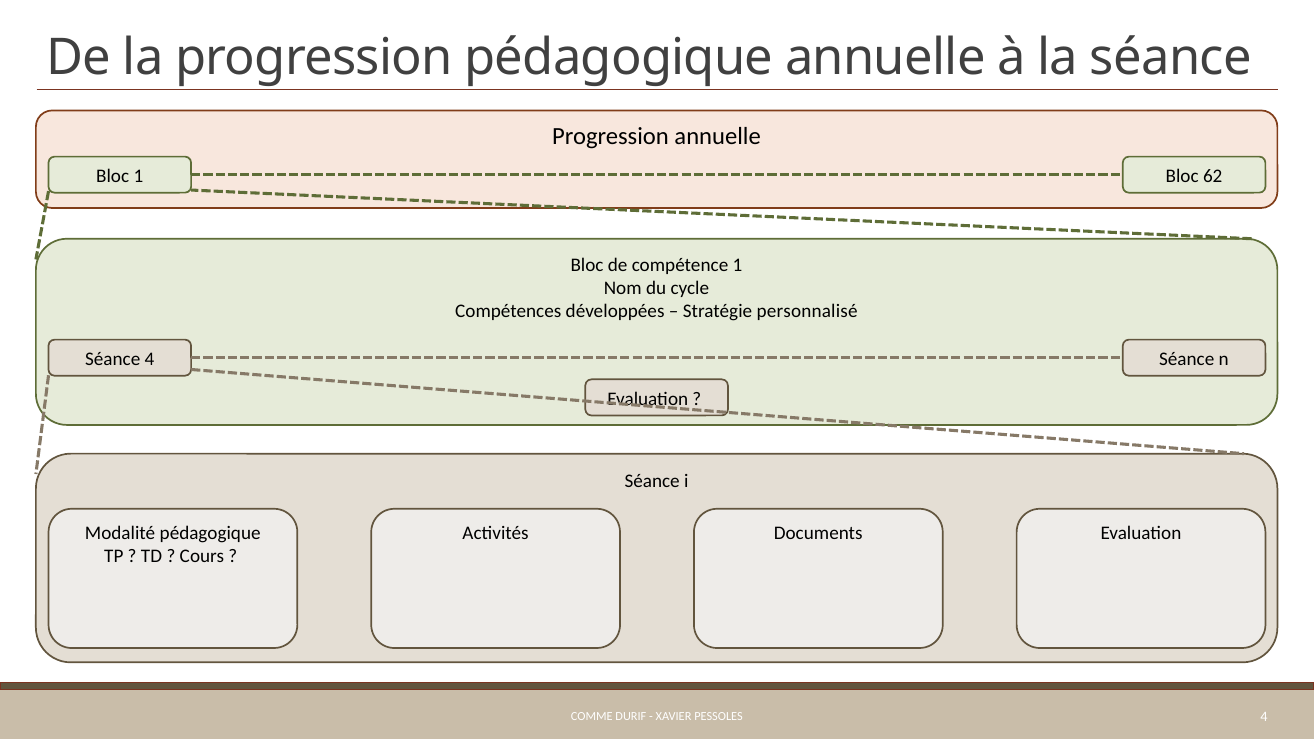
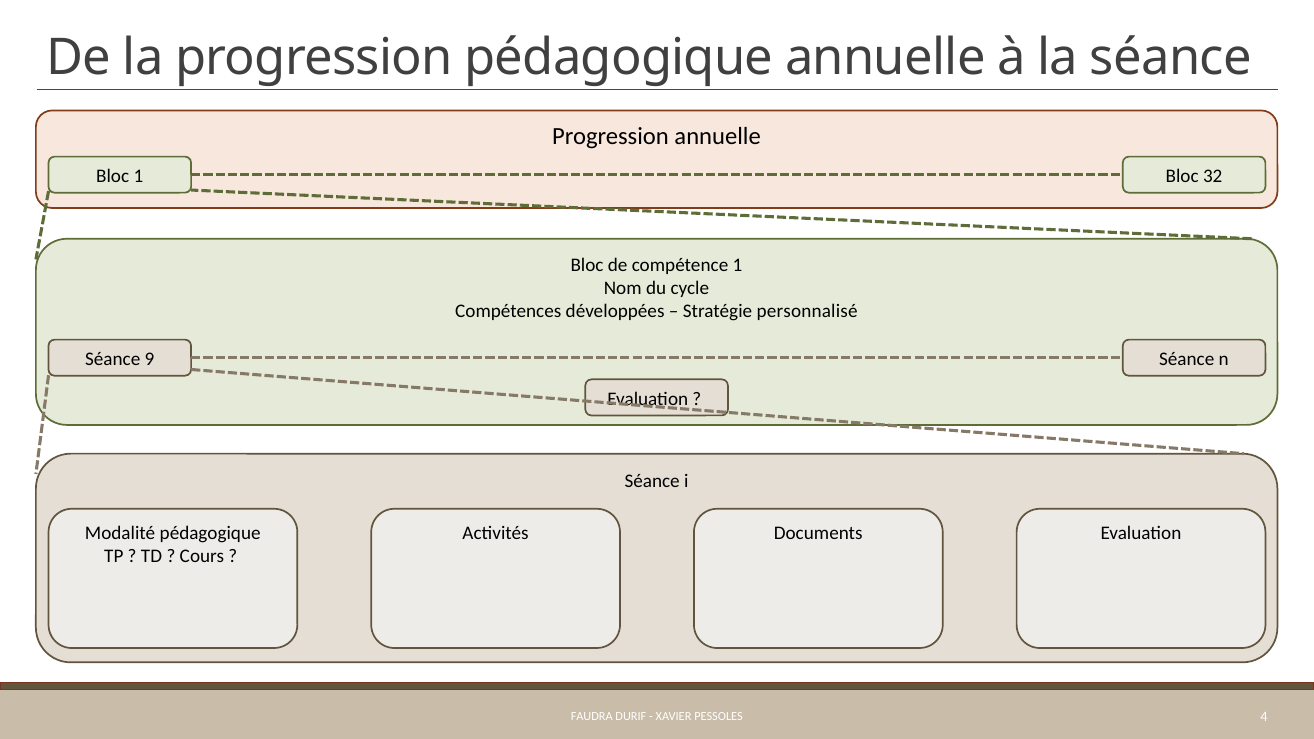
62: 62 -> 32 (1213, 176)
Séance 4: 4 -> 9 (150, 359)
COMME: COMME -> FAUDRA (592, 717)
